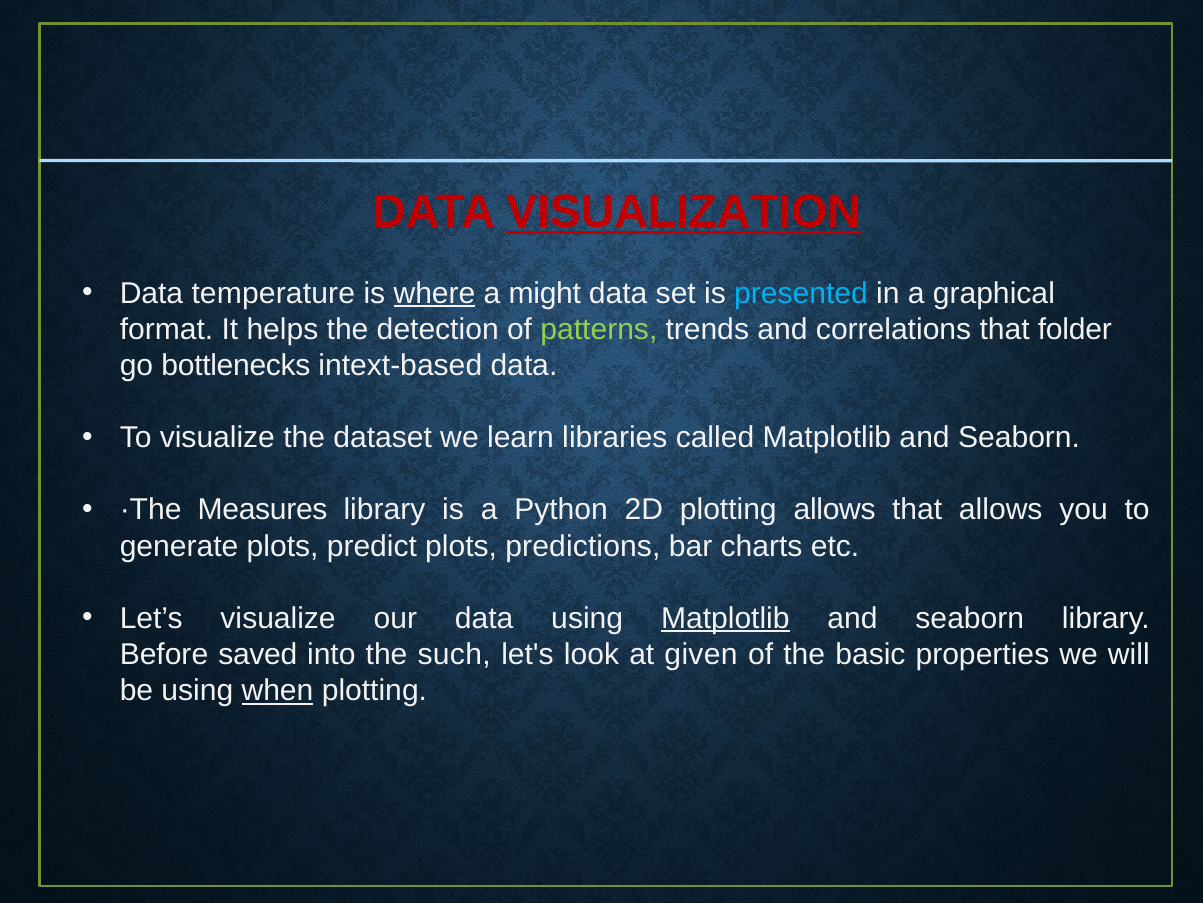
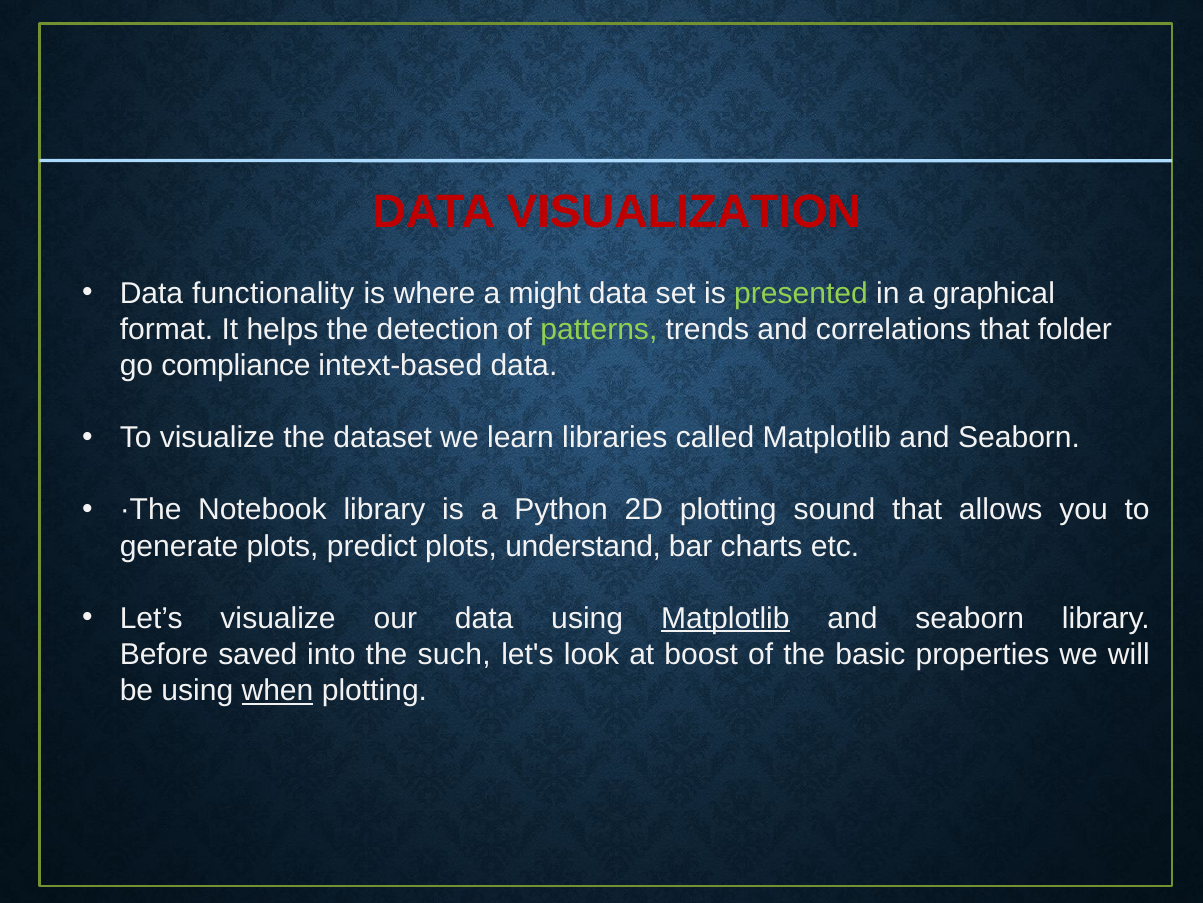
VISUALIZATION underline: present -> none (684, 212)
temperature: temperature -> functionality (273, 293)
where underline: present -> none (434, 293)
presented colour: light blue -> light green (801, 293)
bottlenecks: bottlenecks -> compliance (236, 365)
Measures: Measures -> Notebook (262, 510)
plotting allows: allows -> sound (835, 510)
predictions: predictions -> understand (583, 546)
given: given -> boost (701, 654)
